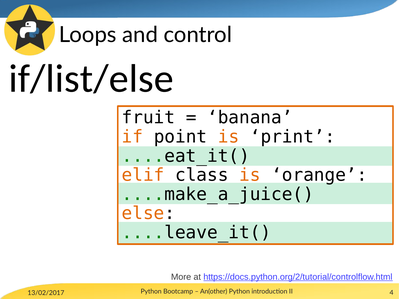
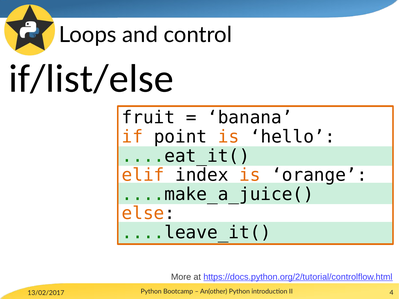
print: print -> hello (293, 137)
class: class -> index (202, 175)
